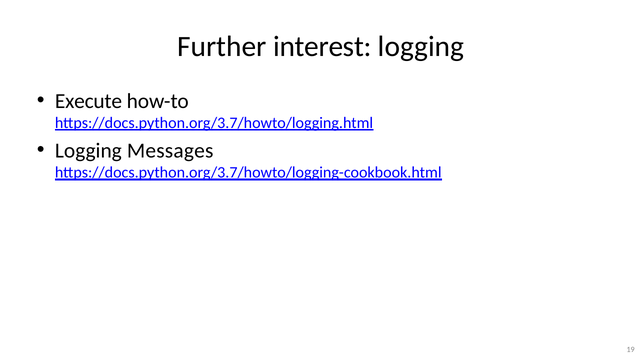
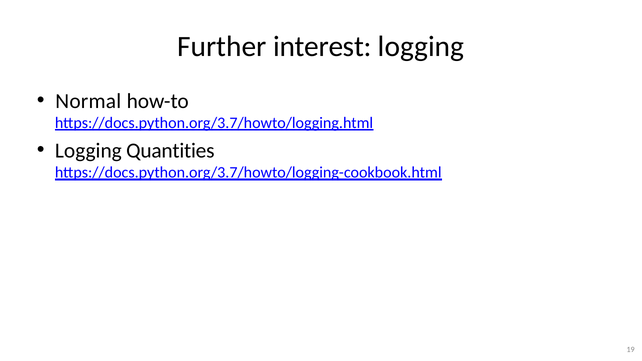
Execute: Execute -> Normal (88, 101)
Messages: Messages -> Quantities (170, 151)
